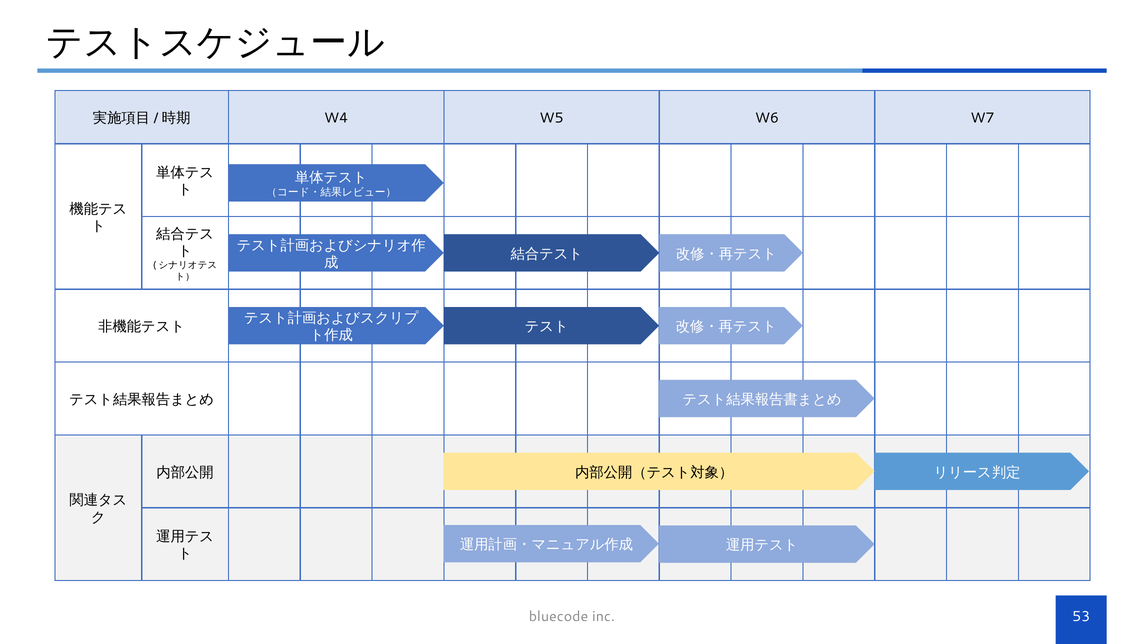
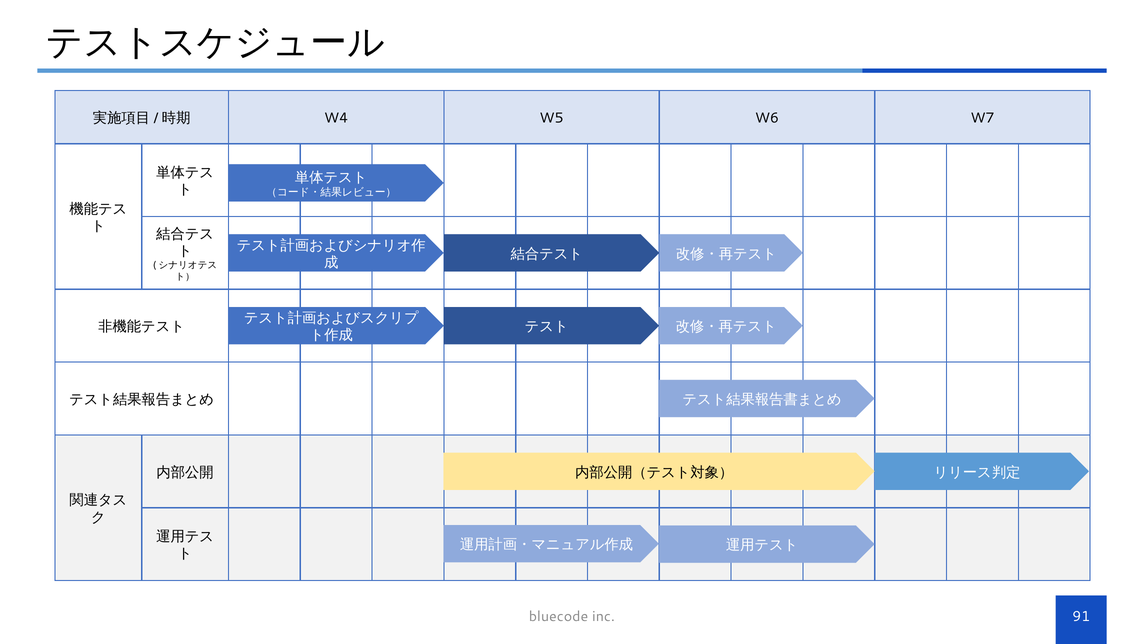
53: 53 -> 91 (1081, 616)
